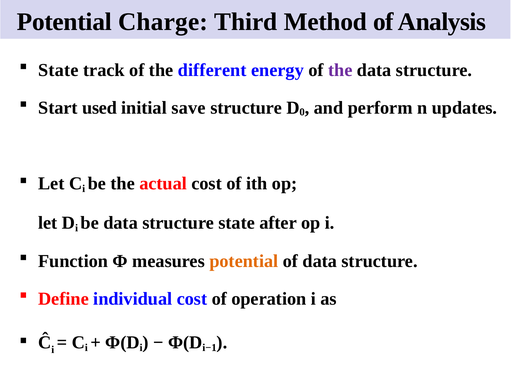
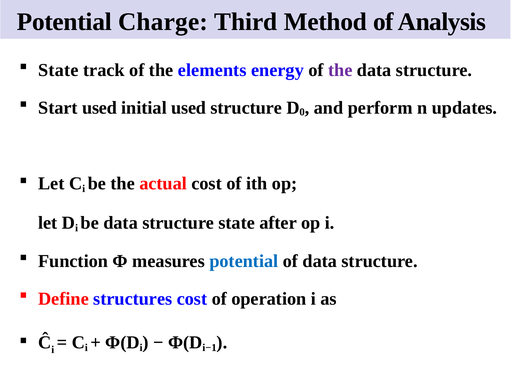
different: different -> elements (212, 70)
initial save: save -> used (189, 108)
potential colour: orange -> blue (244, 261)
individual: individual -> structures (133, 299)
